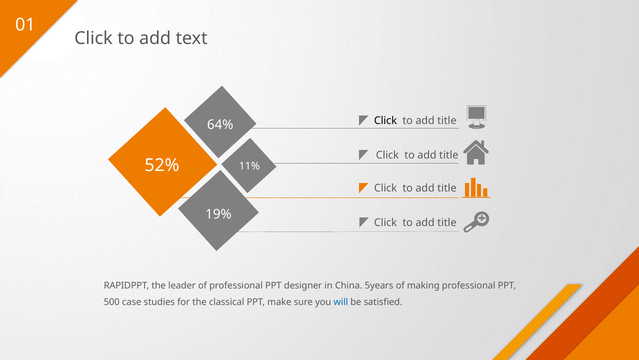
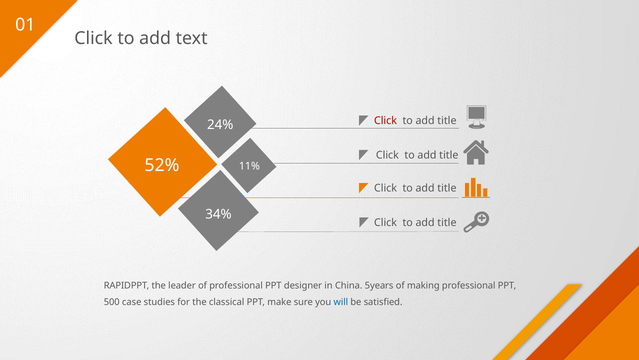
Click colour: black -> red (386, 121)
64%: 64% -> 24% (220, 125)
19%: 19% -> 34% (218, 214)
